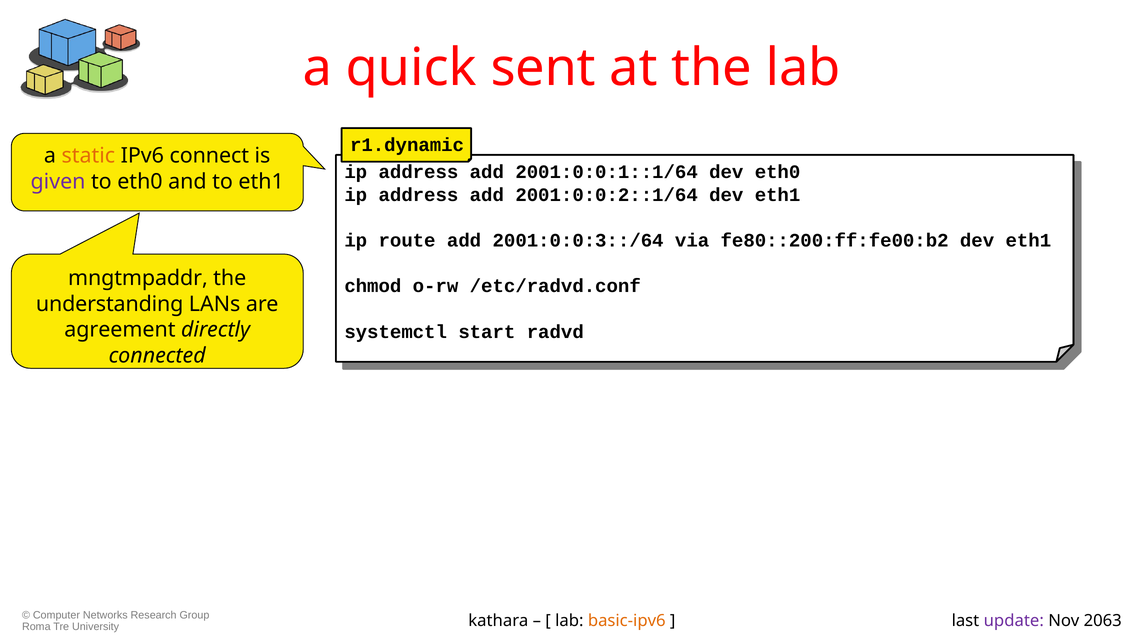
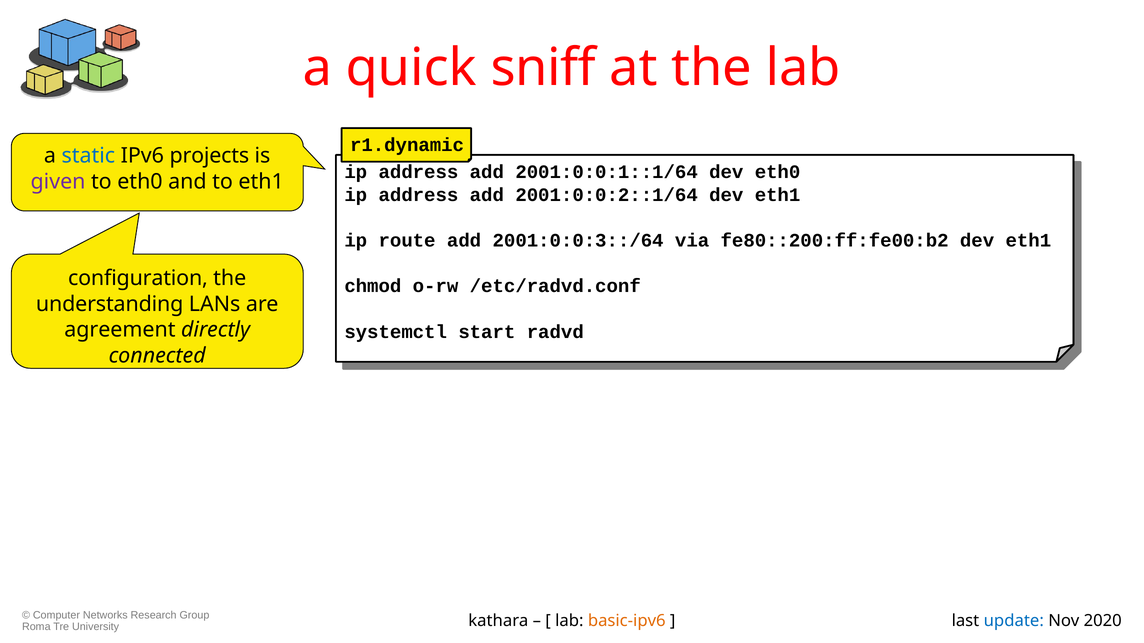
sent: sent -> sniff (543, 68)
static colour: orange -> blue (88, 156)
connect: connect -> projects (209, 156)
mngtmpaddr: mngtmpaddr -> configuration (138, 278)
update colour: purple -> blue (1014, 621)
2063: 2063 -> 2020 (1103, 621)
